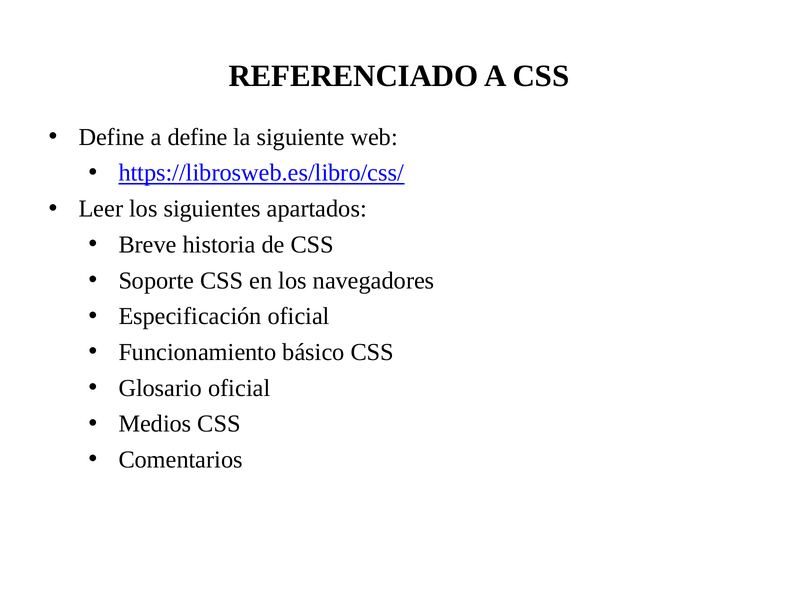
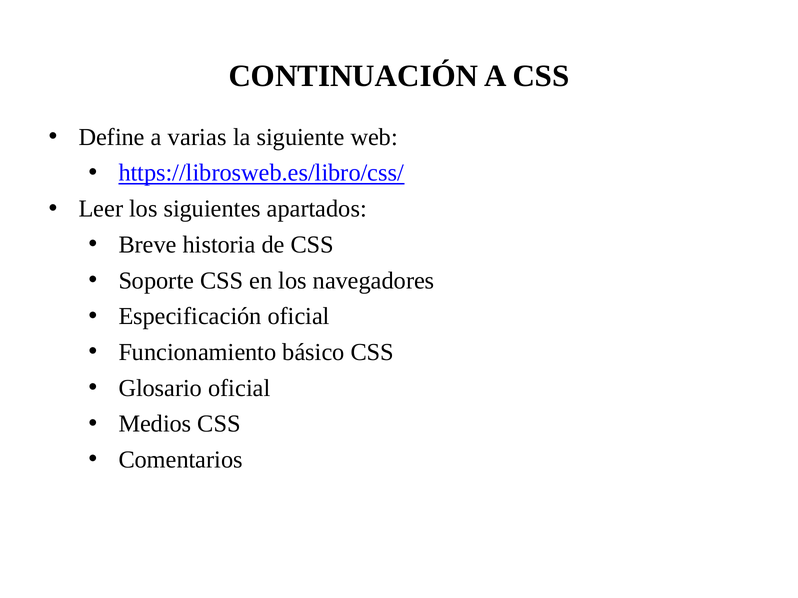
REFERENCIADO: REFERENCIADO -> CONTINUACIÓN (353, 76)
a define: define -> varias (197, 137)
